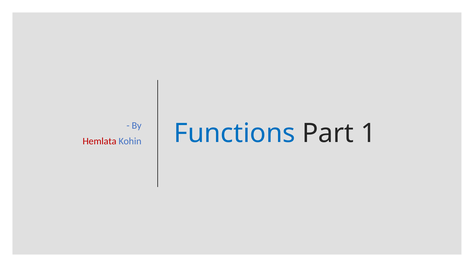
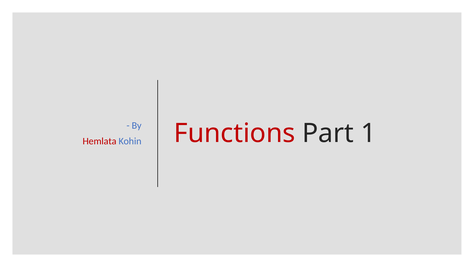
Functions colour: blue -> red (235, 133)
